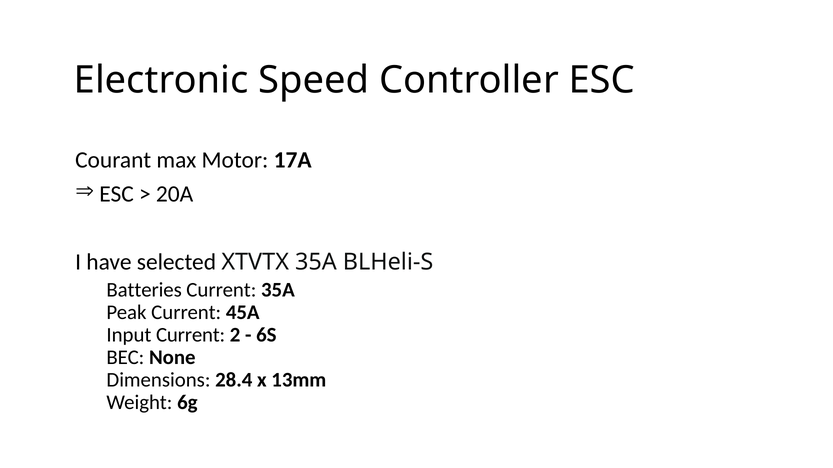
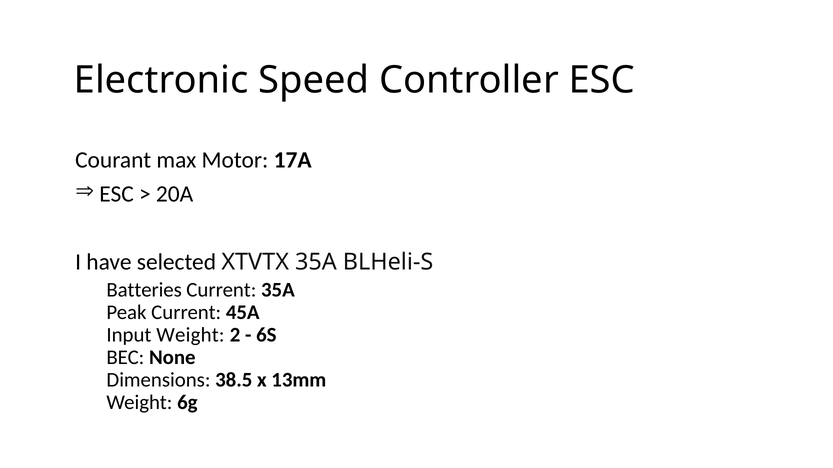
Input Current: Current -> Weight (190, 335)
28.4: 28.4 -> 38.5 (234, 380)
